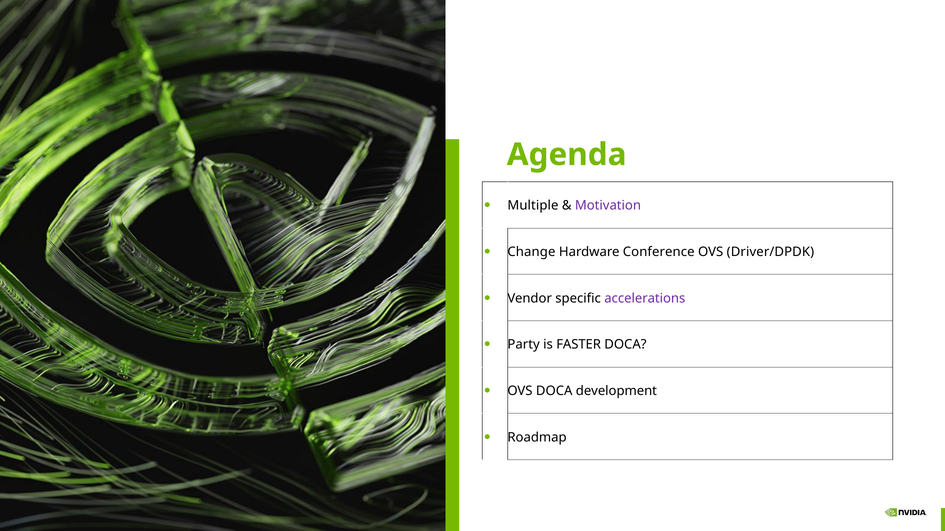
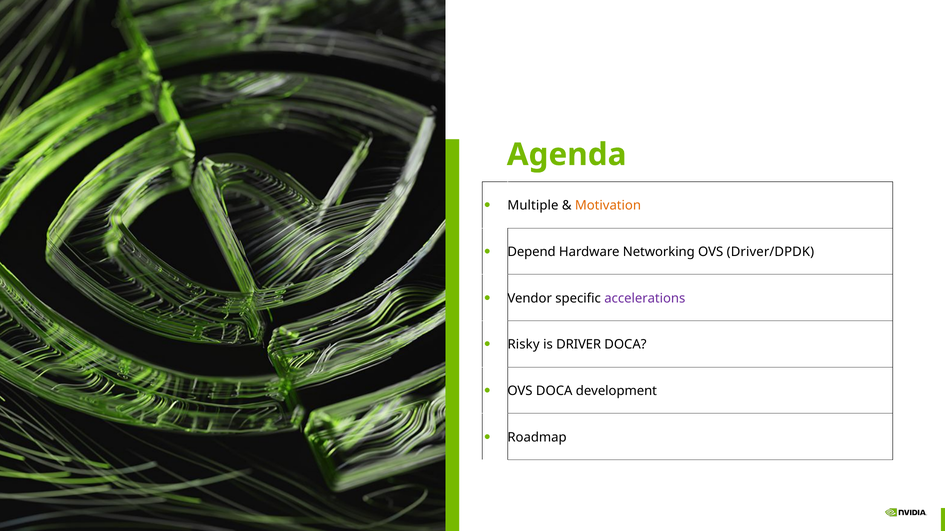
Motivation colour: purple -> orange (608, 206)
Change: Change -> Depend (532, 252)
Conference: Conference -> Networking (659, 252)
Party: Party -> Risky (524, 345)
FASTER: FASTER -> DRIVER (579, 345)
